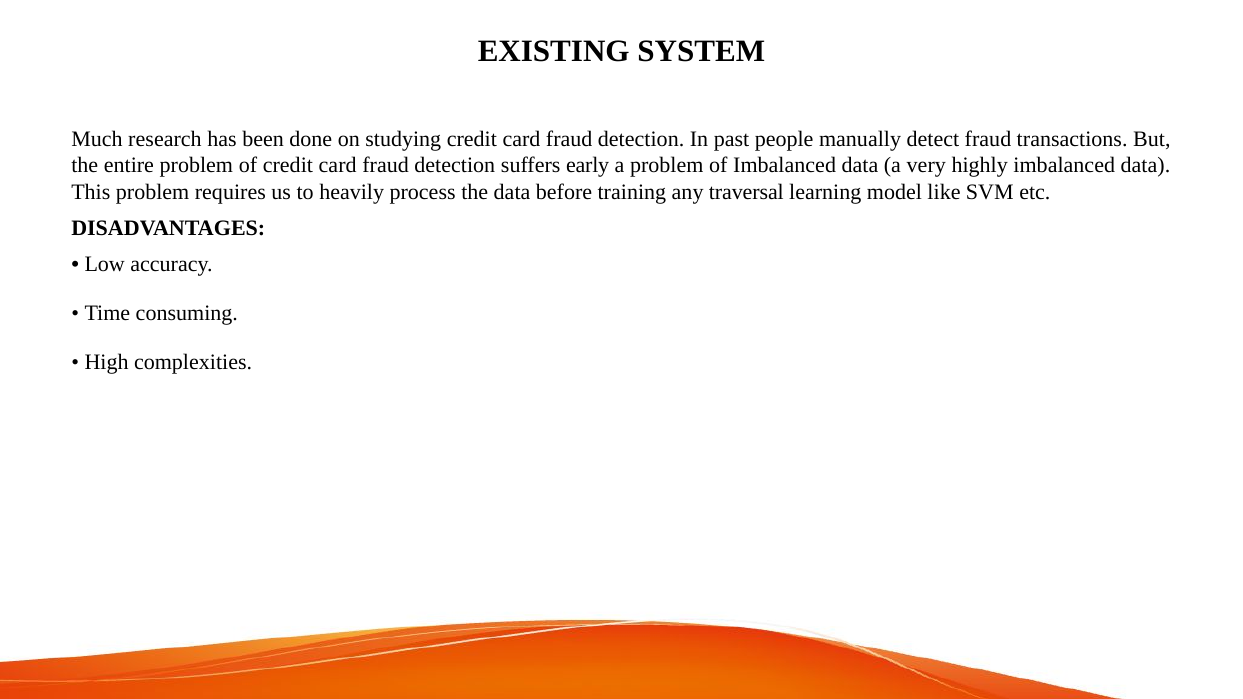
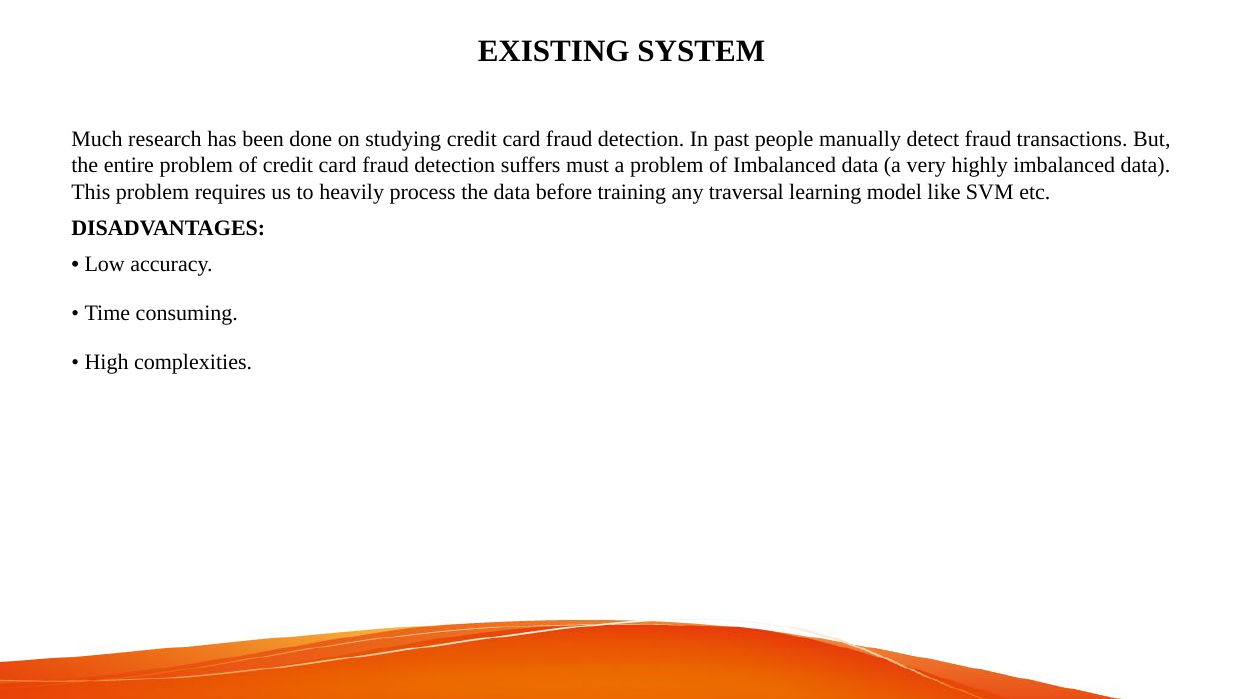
early: early -> must (588, 166)
